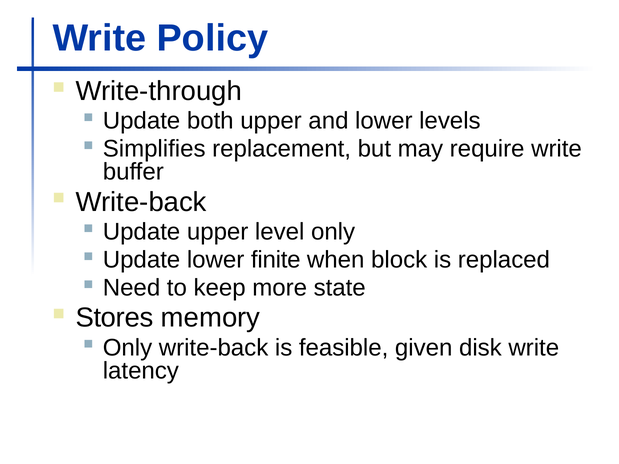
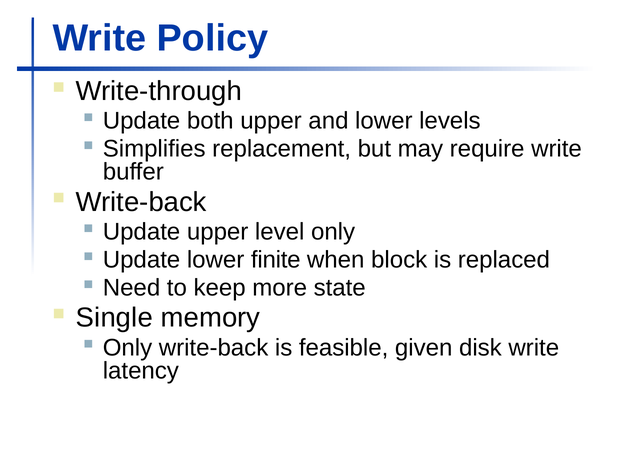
Stores: Stores -> Single (114, 318)
